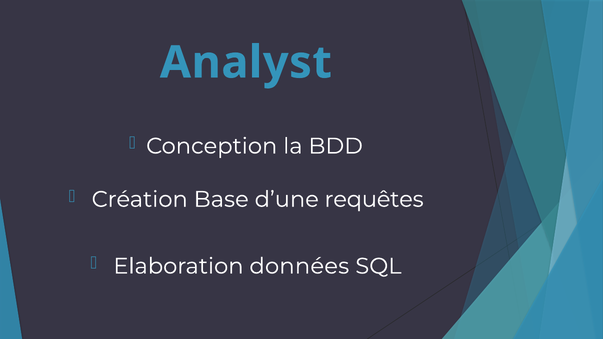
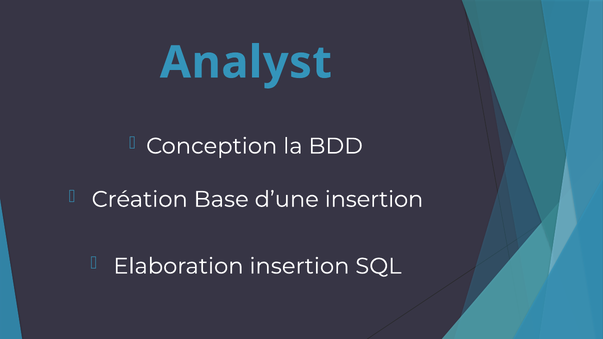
d’une requêtes: requêtes -> insertion (374, 199)
Elaboration données: données -> insertion (299, 266)
